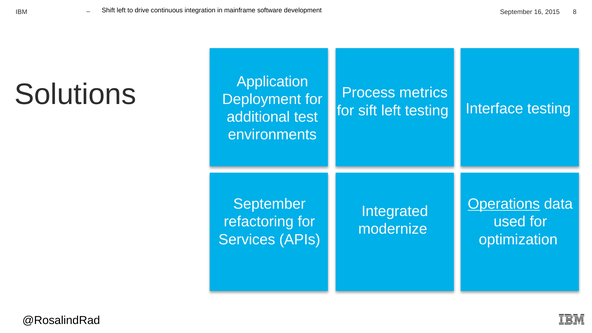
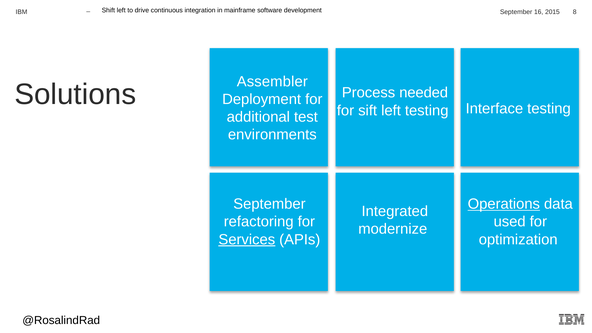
Application: Application -> Assembler (272, 81)
metrics: metrics -> needed (424, 93)
Services underline: none -> present (247, 239)
